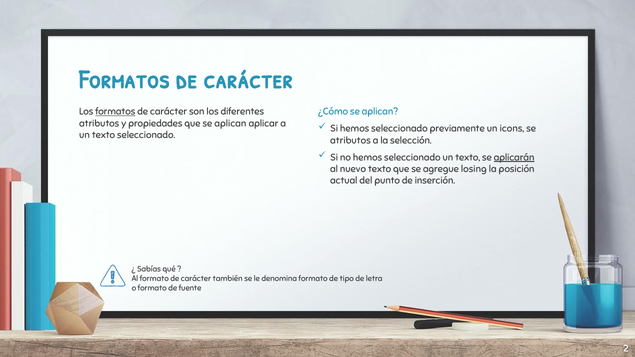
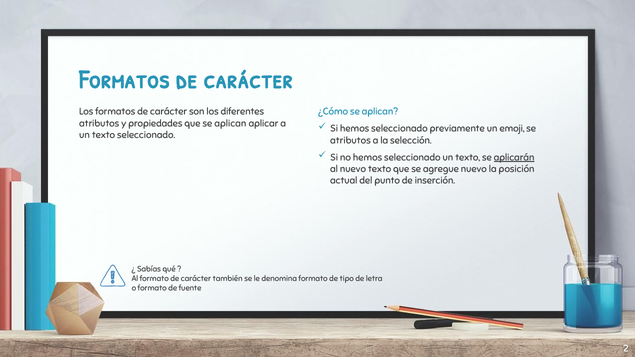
formatos underline: present -> none (115, 112)
icons: icons -> emoji (512, 129)
agregue losing: losing -> nuevo (474, 169)
